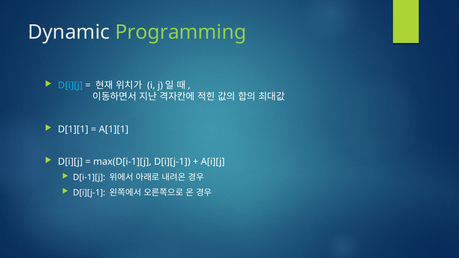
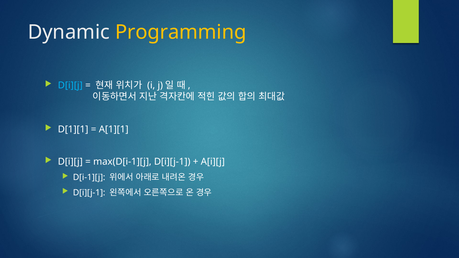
Programming colour: light green -> yellow (181, 32)
